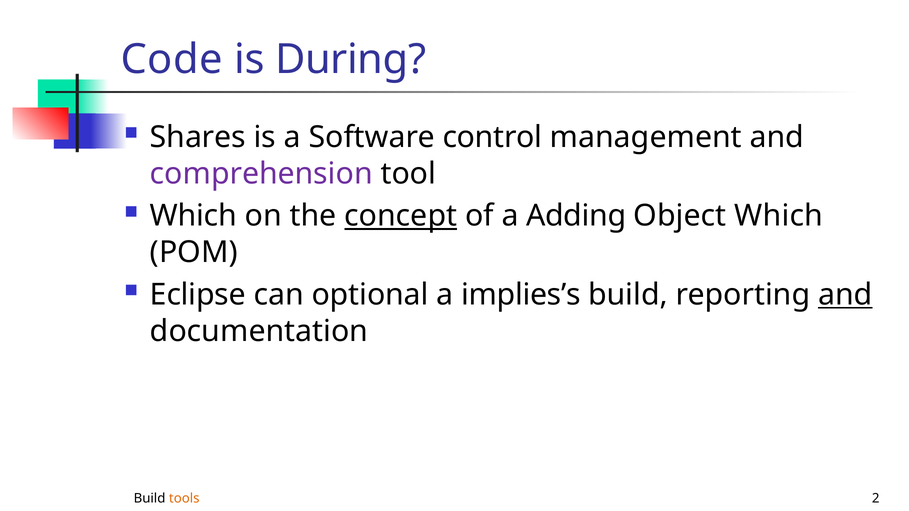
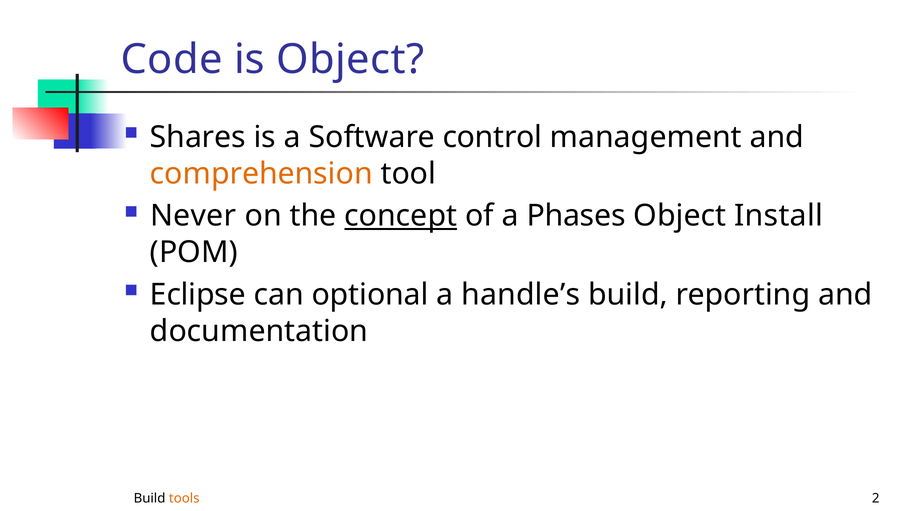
is During: During -> Object (350, 60)
comprehension colour: purple -> orange (261, 174)
Which: Which -> Never (193, 216)
Adding: Adding -> Phases (576, 216)
Object Which: Which -> Install (779, 216)
implies’s: implies’s -> handle’s (521, 295)
and underline: present -> none (845, 295)
